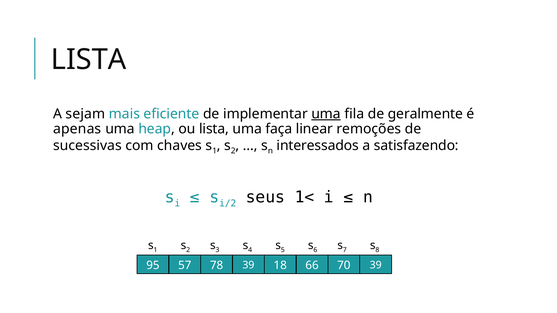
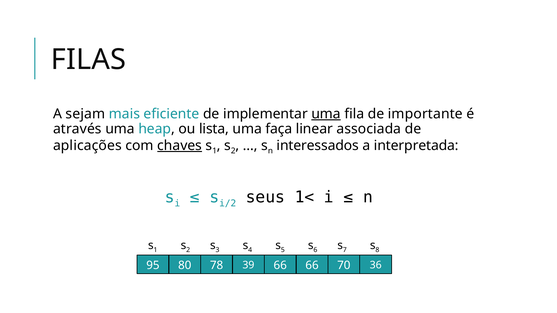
LISTA: LISTA -> FILAS (89, 60)
geralmente: geralmente -> importante (425, 114)
apenas: apenas -> através (77, 129)
remoções: remoções -> associada (369, 129)
sucessivas: sucessivas -> aplicações (87, 146)
chaves underline: none -> present (180, 146)
satisfazendo: satisfazendo -> interpretada (416, 146)
57: 57 -> 80 (185, 265)
78 18: 18 -> 66 (280, 265)
66 39: 39 -> 36 (376, 265)
